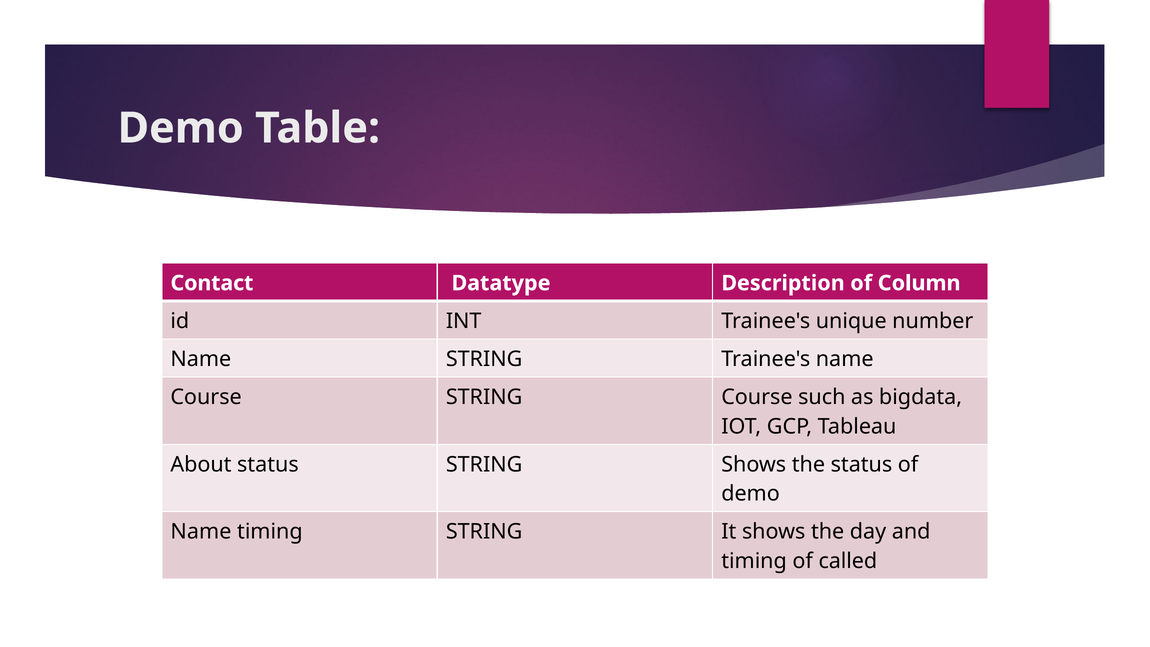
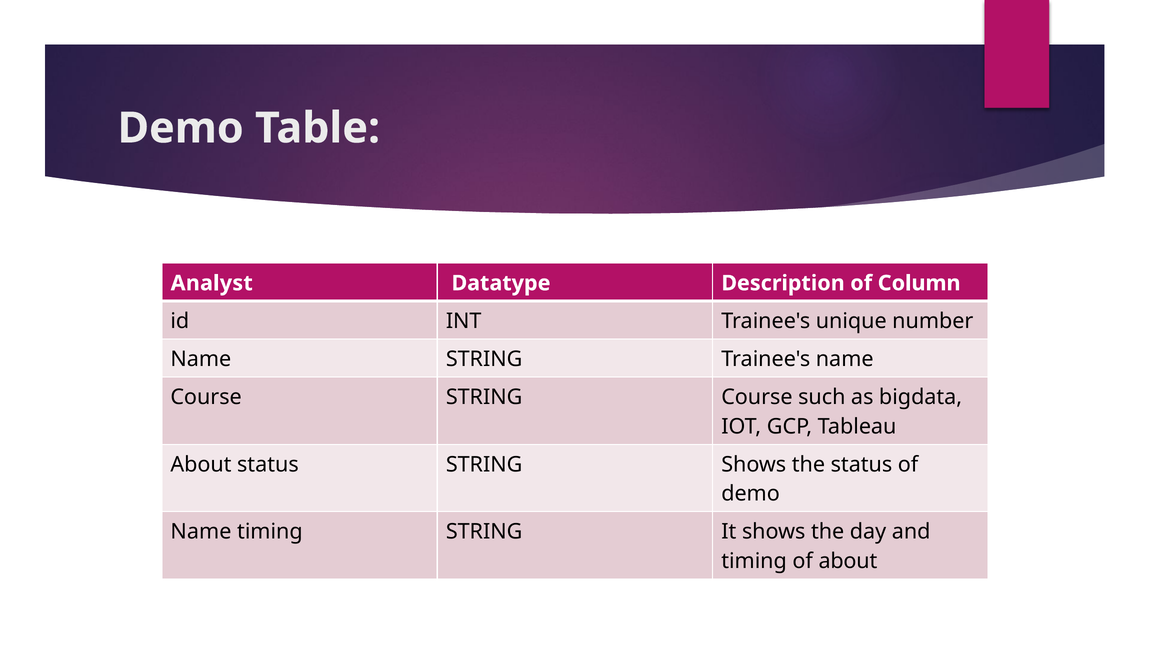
Contact: Contact -> Analyst (212, 283)
of called: called -> about (848, 561)
